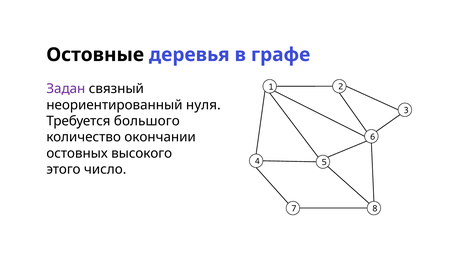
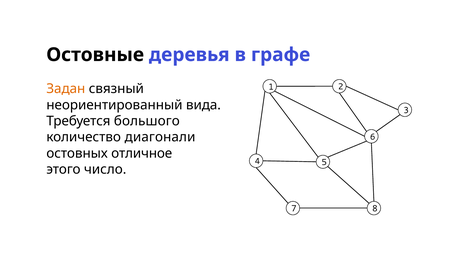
Задан colour: purple -> orange (66, 89)
нуля: нуля -> вида (203, 105)
окончании: окончании -> диагонали (160, 137)
высокого: высокого -> отличное (142, 153)
